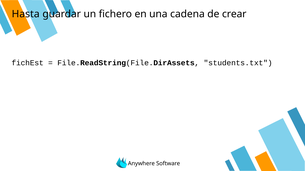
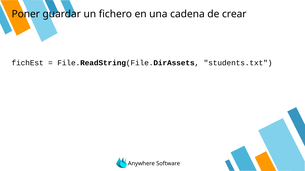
Hasta: Hasta -> Poner (26, 14)
